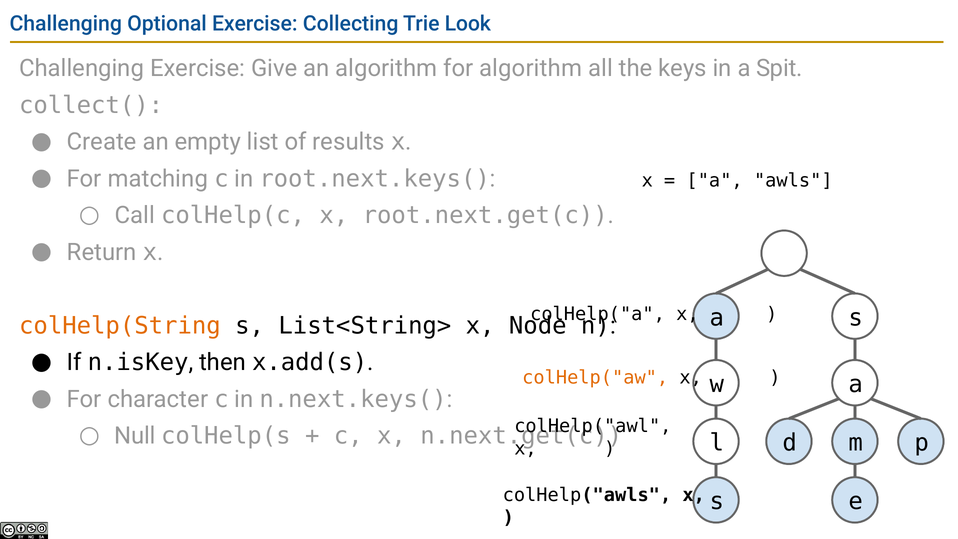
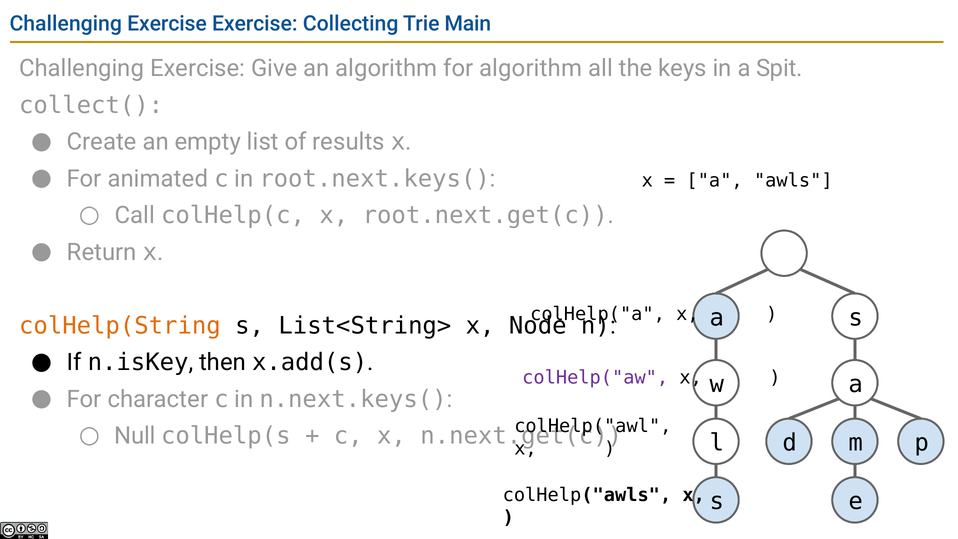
Optional: Optional -> Exercise (167, 24)
Look: Look -> Main (468, 24)
matching: matching -> animated (158, 179)
colHelp("aw colour: orange -> purple (595, 377)
